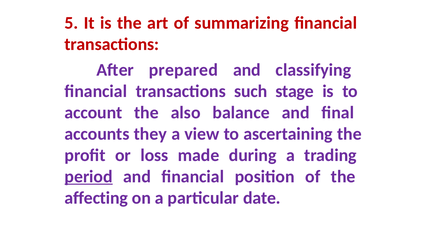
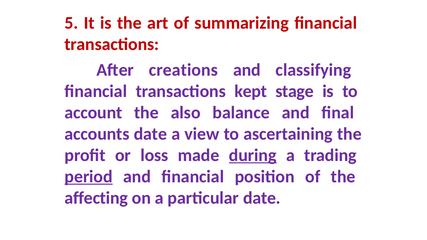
prepared: prepared -> creations (183, 70)
such: such -> kept (251, 91)
accounts they: they -> date (150, 134)
during underline: none -> present (253, 155)
